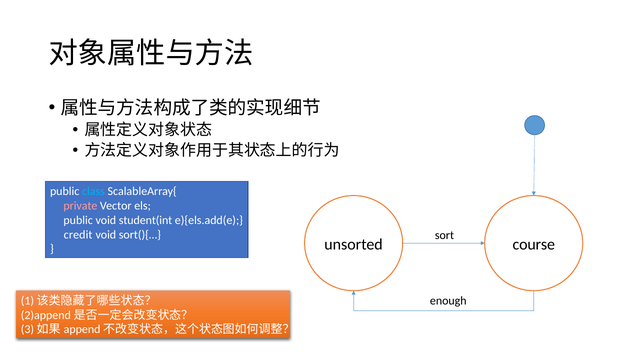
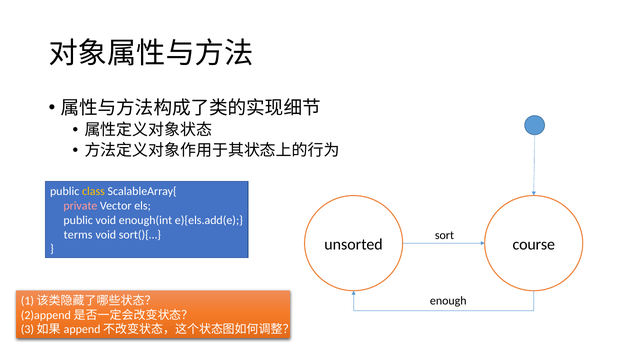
class colour: light blue -> yellow (93, 191)
student(int: student(int -> enough(int (146, 220)
credit: credit -> terms (78, 235)
